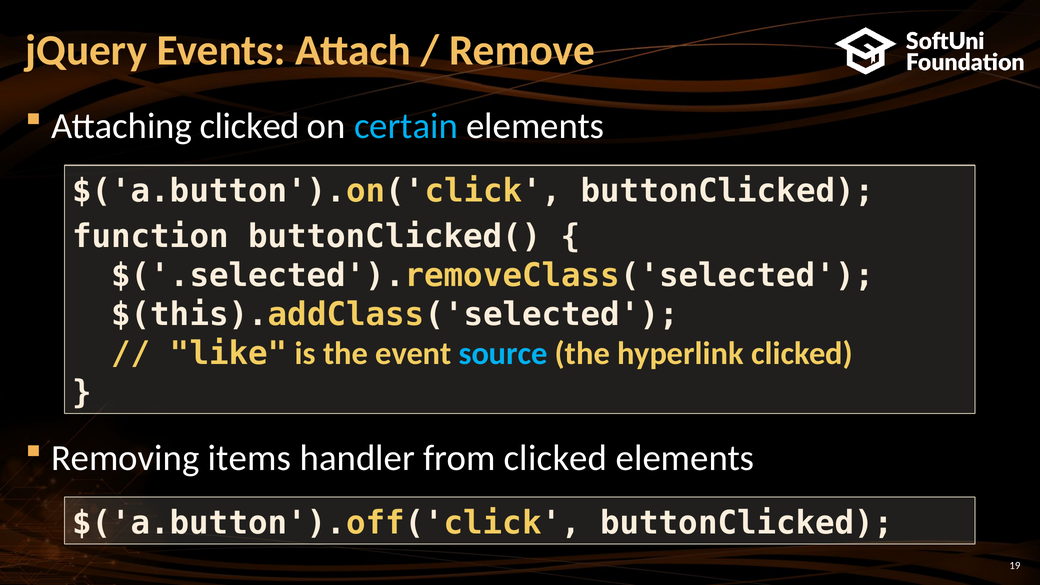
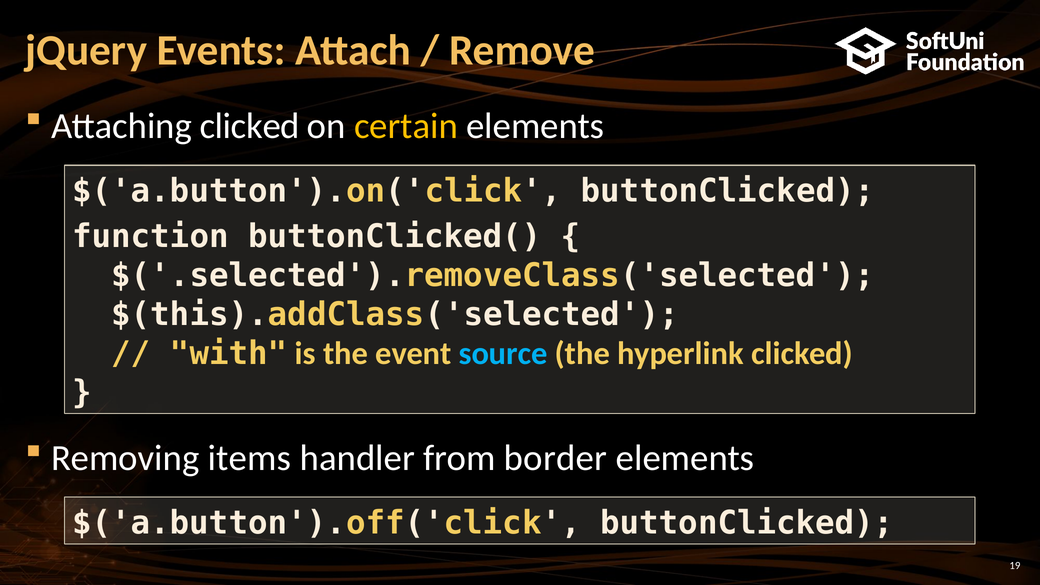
certain colour: light blue -> yellow (406, 126)
like: like -> with (229, 353)
from clicked: clicked -> border (555, 458)
